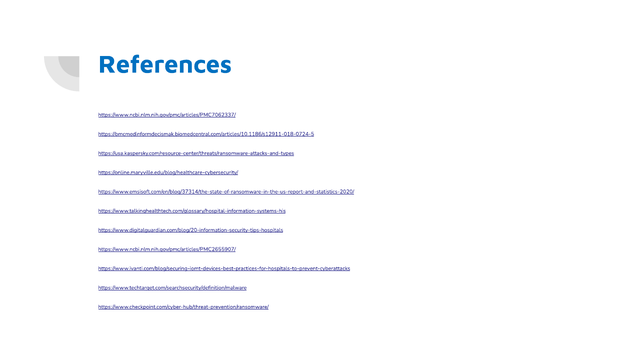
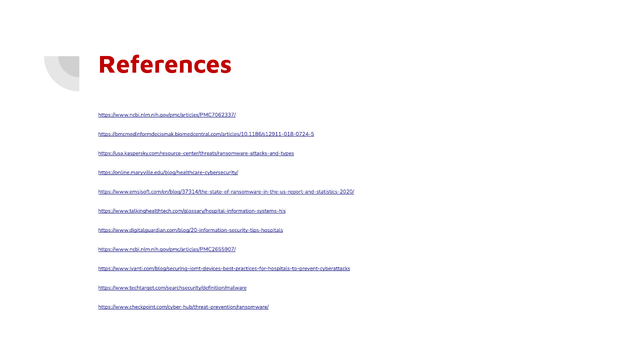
References colour: blue -> red (165, 65)
